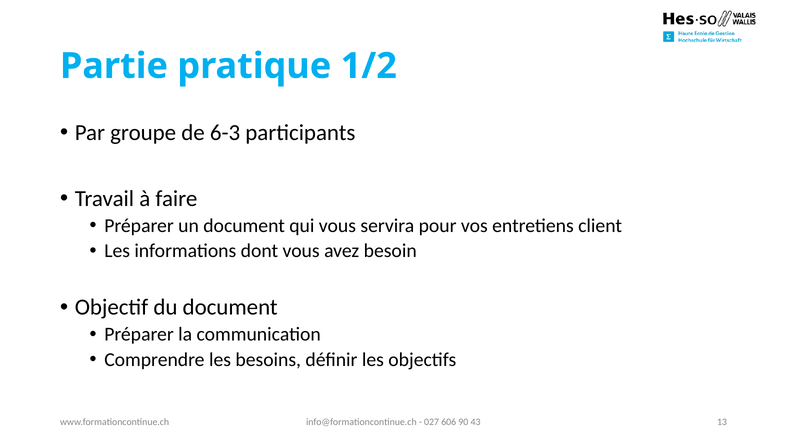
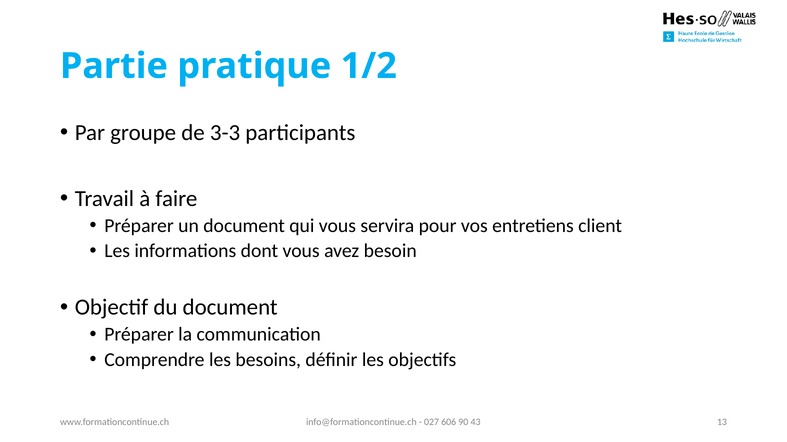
6-3: 6-3 -> 3-3 (225, 133)
